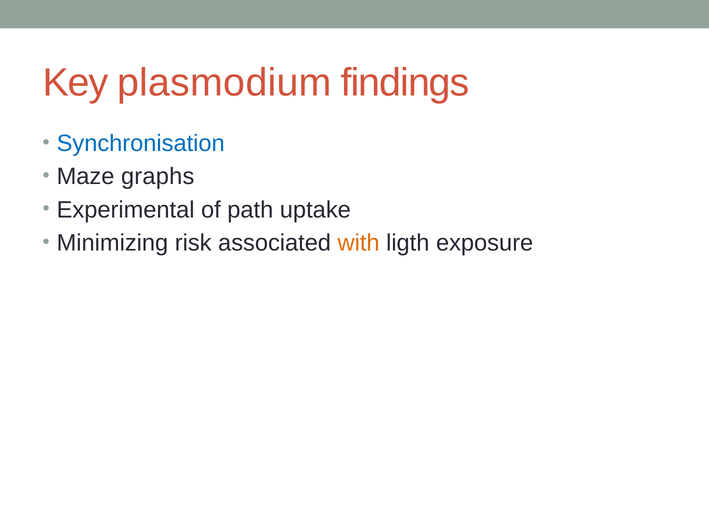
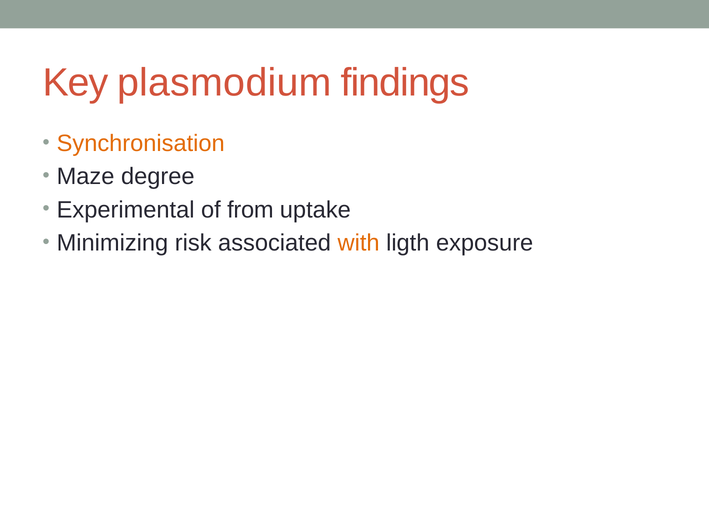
Synchronisation colour: blue -> orange (141, 143)
graphs: graphs -> degree (158, 177)
path: path -> from (250, 210)
